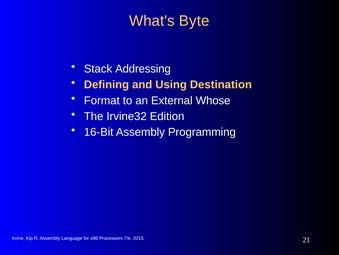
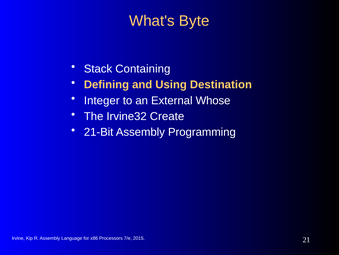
Addressing: Addressing -> Containing (143, 69)
Format: Format -> Integer (102, 100)
Edition: Edition -> Create (167, 116)
16-Bit: 16-Bit -> 21-Bit (99, 132)
